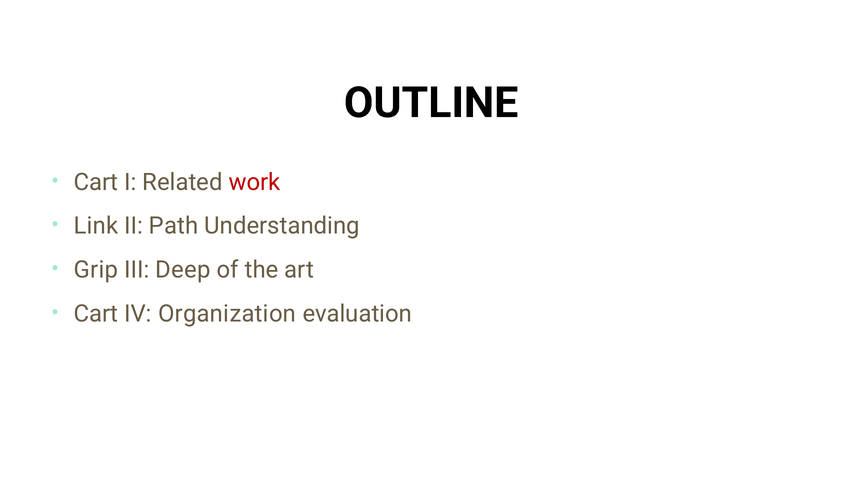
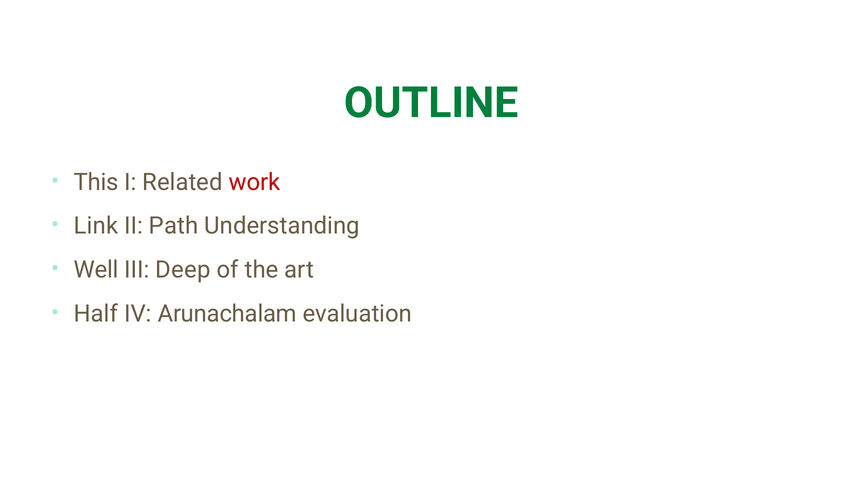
OUTLINE colour: black -> green (431, 103)
Cart: Cart -> This (96, 182)
Grip: Grip -> Well (96, 270)
Cart: Cart -> Half (96, 314)
Organization: Organization -> Arunachalam (227, 314)
